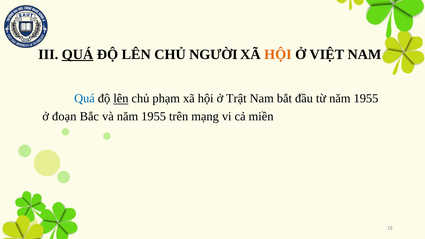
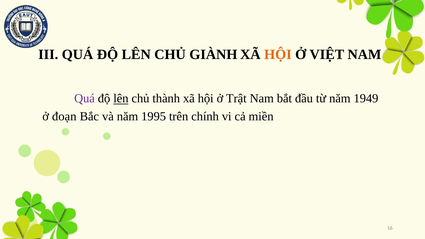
QUÁ underline: present -> none (78, 54)
NGƯỜI: NGƯỜI -> GIÀNH (213, 54)
Quá colour: blue -> purple (85, 99)
phạm: phạm -> thành (166, 99)
từ năm 1955: 1955 -> 1949 (366, 99)
và năm 1955: 1955 -> 1995 (154, 116)
mạng: mạng -> chính (205, 116)
